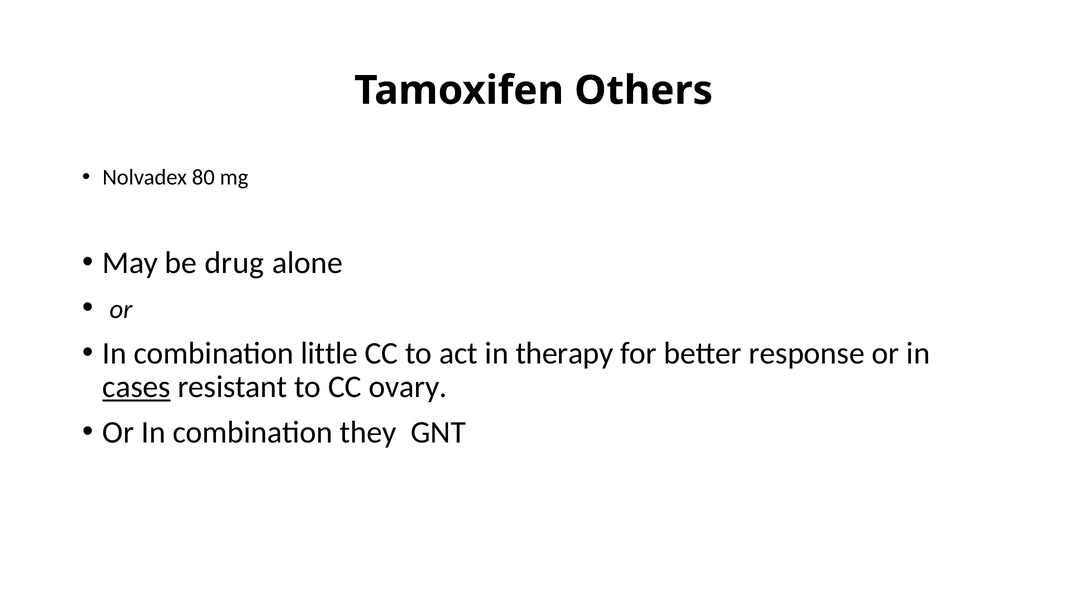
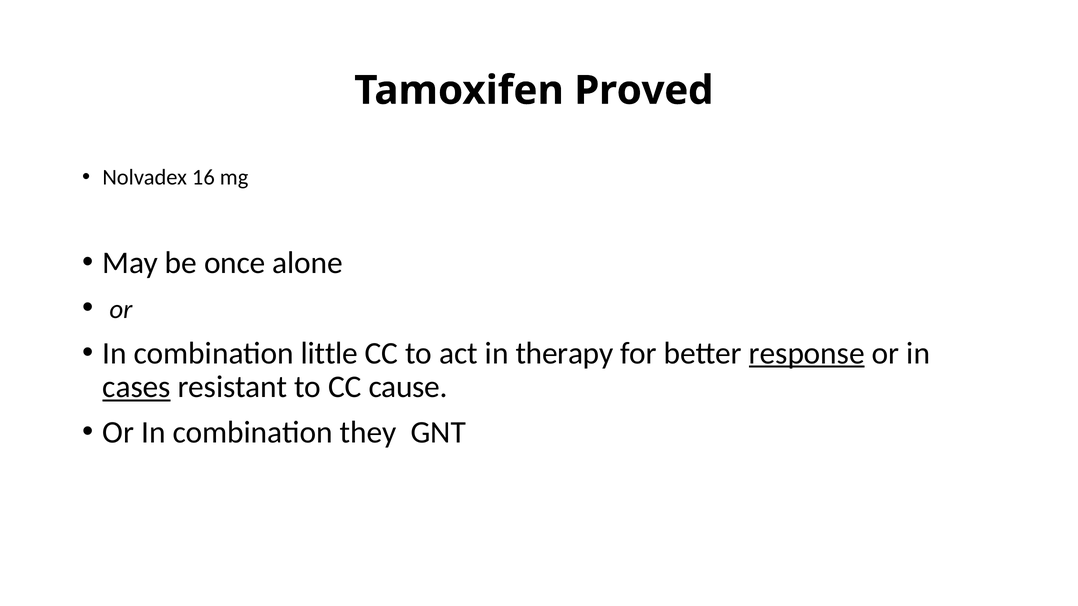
Others: Others -> Proved (644, 91)
80: 80 -> 16 (203, 177)
drug: drug -> once (235, 263)
response underline: none -> present (807, 353)
ovary: ovary -> cause (408, 387)
